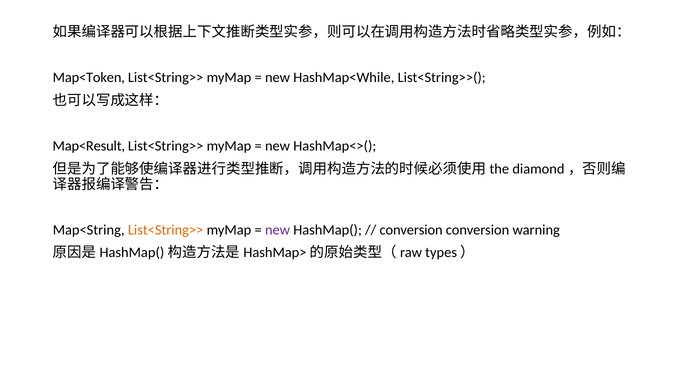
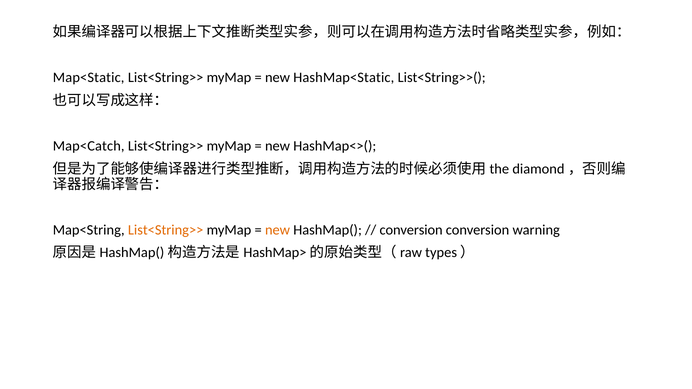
Map<Token: Map<Token -> Map<Static (89, 78)
HashMap<While: HashMap<While -> HashMap<Static (344, 78)
Map<Result: Map<Result -> Map<Catch (89, 146)
new colour: purple -> orange (278, 230)
